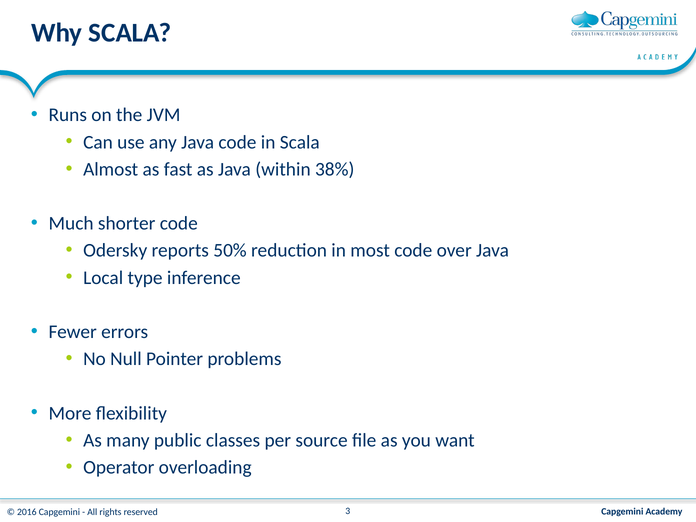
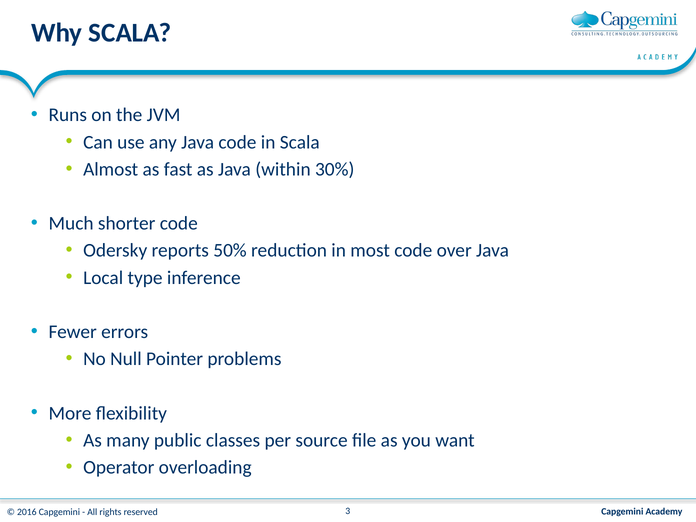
38%: 38% -> 30% (335, 169)
